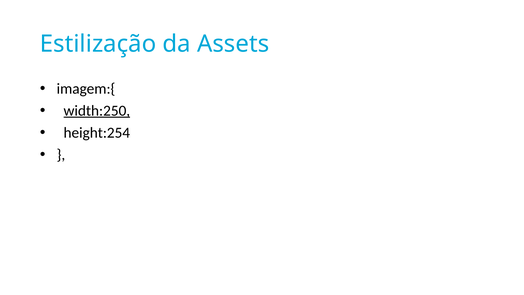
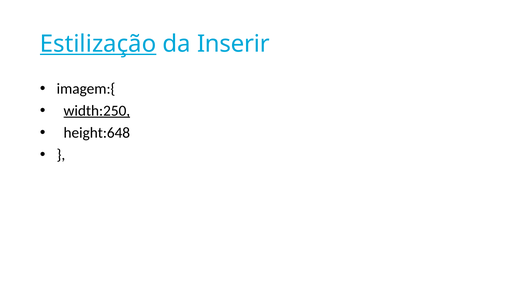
Estilização underline: none -> present (98, 44)
Assets: Assets -> Inserir (233, 44)
height:254: height:254 -> height:648 (97, 133)
